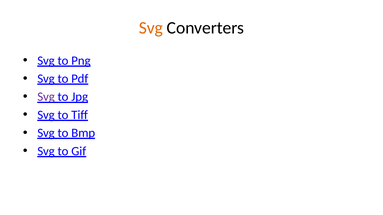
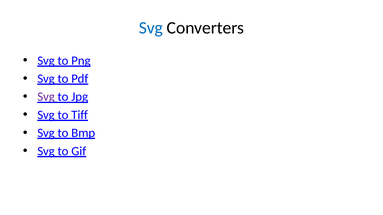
Svg colour: orange -> blue (151, 28)
